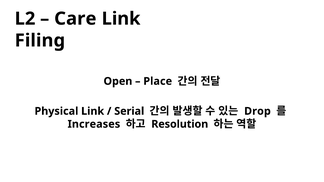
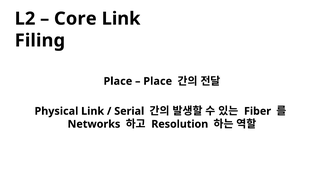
Care: Care -> Core (75, 19)
Open: Open -> Place (118, 81)
Drop: Drop -> Fiber (258, 111)
Increases: Increases -> Networks (94, 124)
